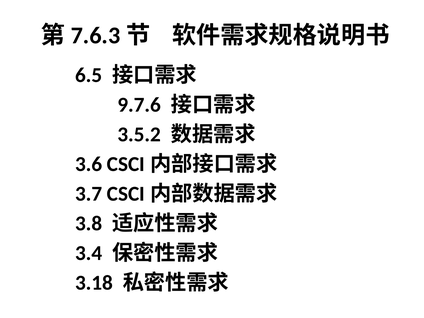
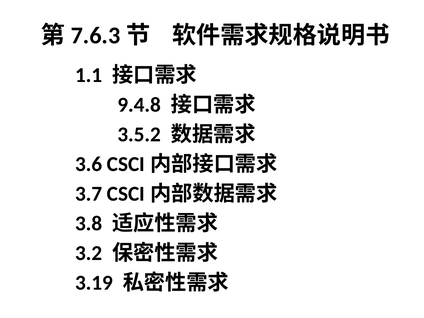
6.5: 6.5 -> 1.1 (89, 75)
9.7.6: 9.7.6 -> 9.4.8 (139, 105)
3.4: 3.4 -> 3.2 (89, 253)
3.18: 3.18 -> 3.19 (94, 283)
